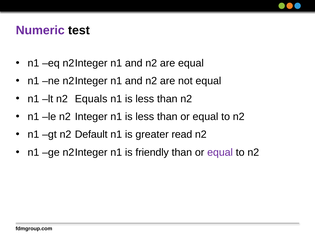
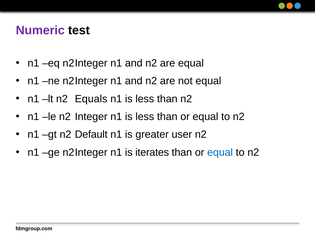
read: read -> user (182, 135)
friendly: friendly -> iterates (152, 153)
equal colour: purple -> blue (220, 153)
